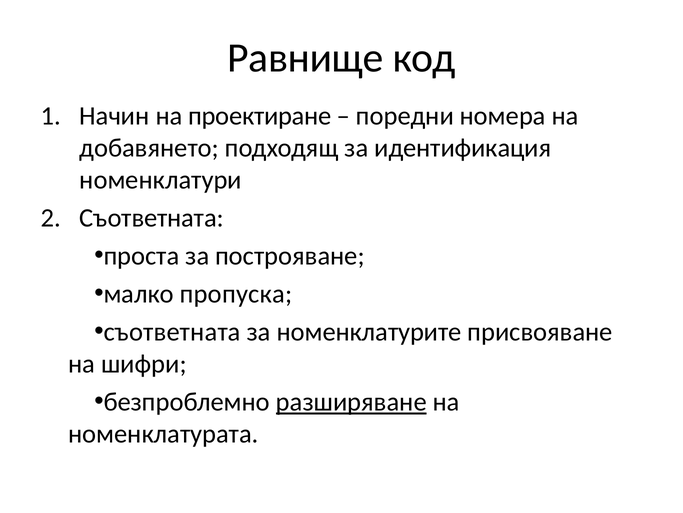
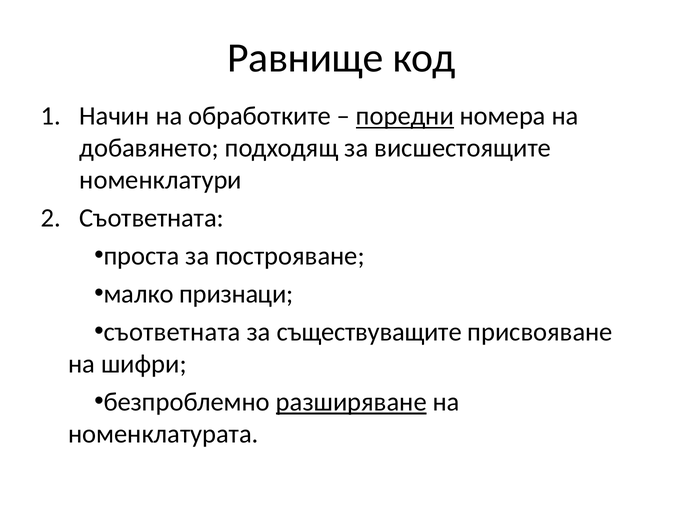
проектиране: проектиране -> обработките (260, 116)
поредни underline: none -> present (405, 116)
идентификация: идентификация -> висшестоящите (463, 148)
пропуска: пропуска -> признаци (236, 294)
номенклатурите: номенклатурите -> съществуващите (369, 332)
